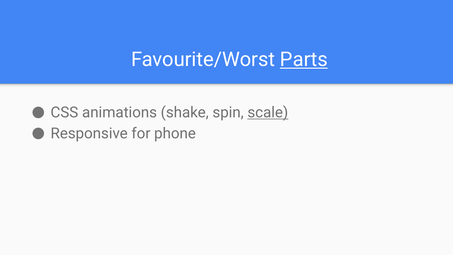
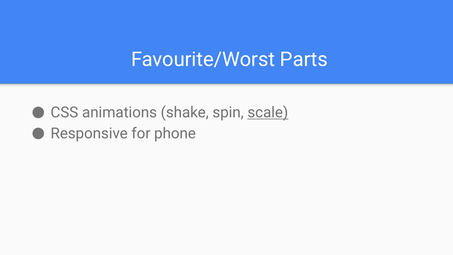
Parts underline: present -> none (304, 59)
